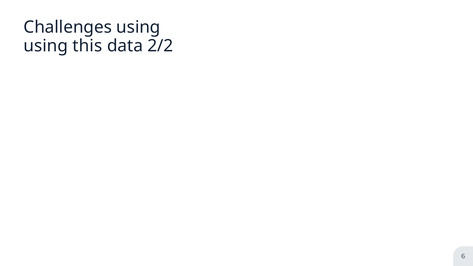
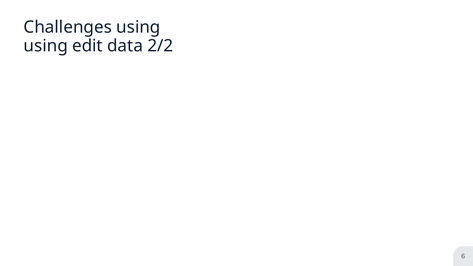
this: this -> edit (88, 46)
